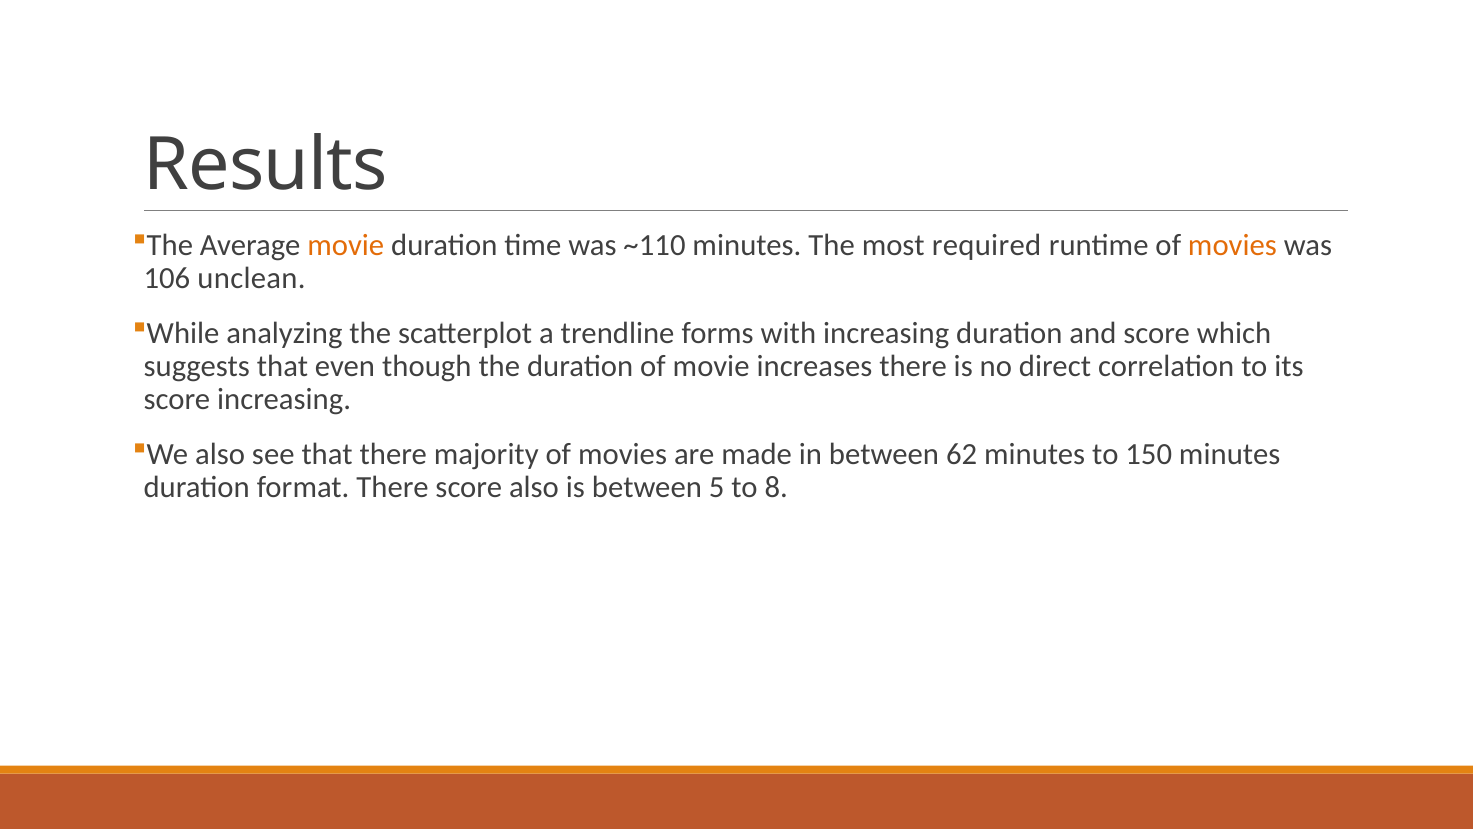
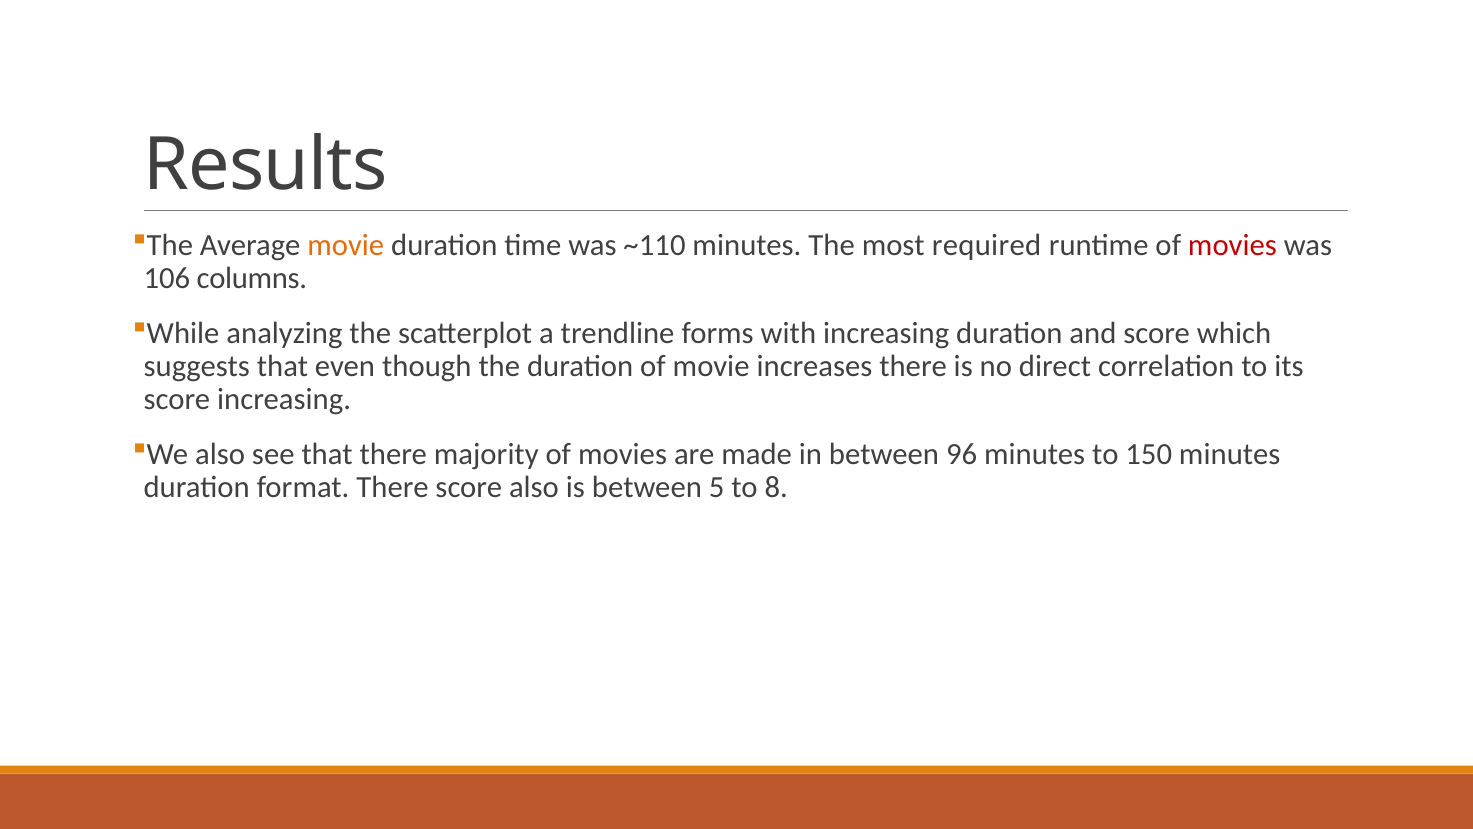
movies colour: orange -> red (1232, 245)
unclean: unclean -> columns (252, 278)
62: 62 -> 96 (962, 454)
